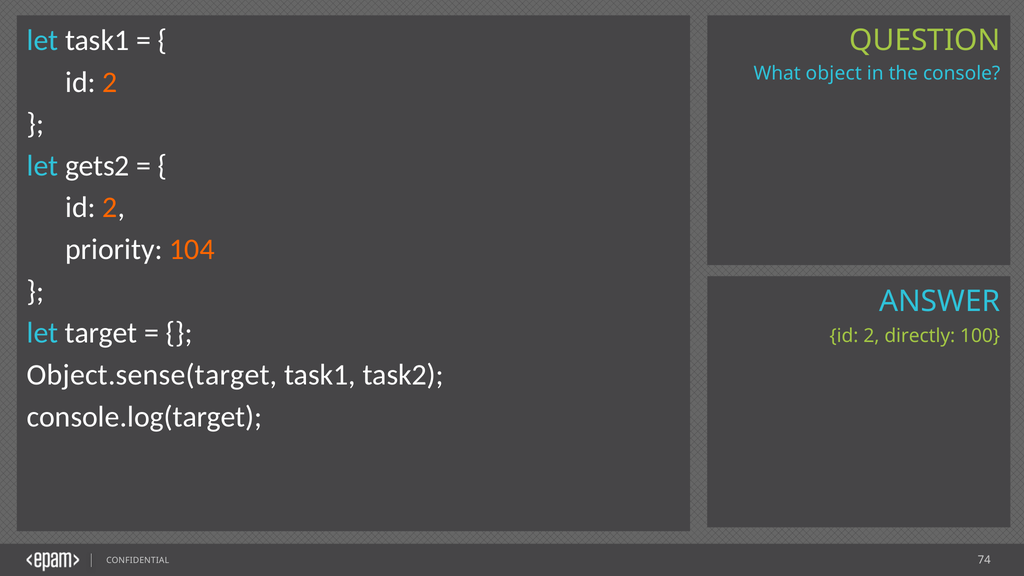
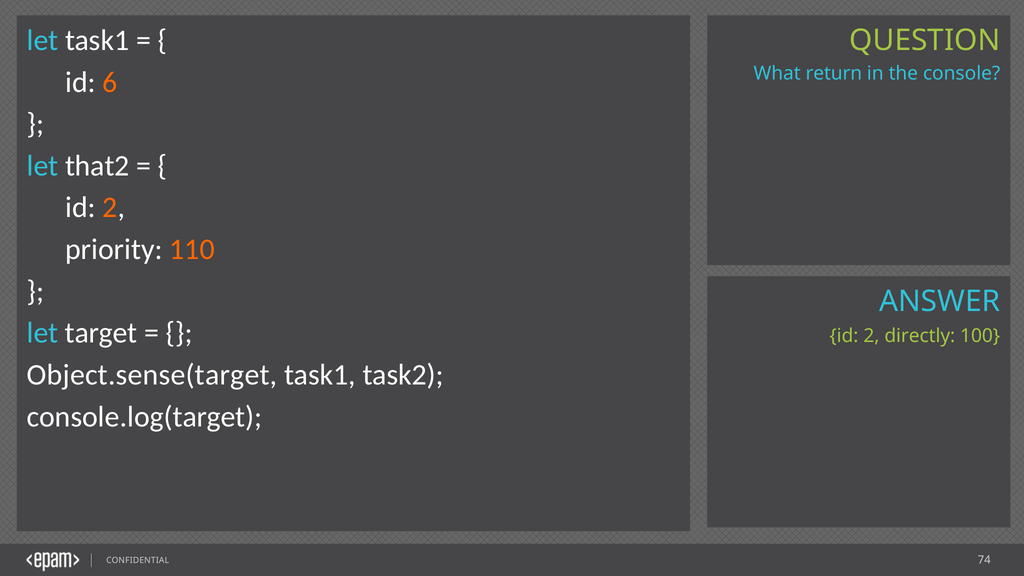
object: object -> return (834, 74)
2: 2 -> 6 (110, 82)
gets2: gets2 -> that2 (97, 166)
104: 104 -> 110 (192, 249)
